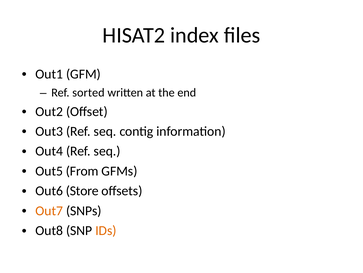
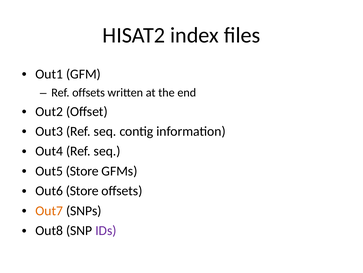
Ref sorted: sorted -> offsets (89, 92)
Out5 From: From -> Store (82, 171)
IDs colour: orange -> purple (106, 230)
